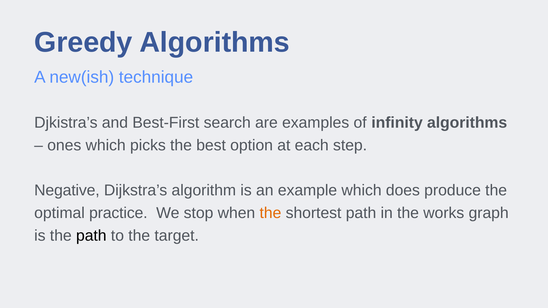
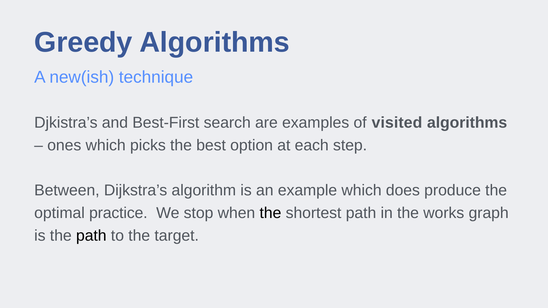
infinity: infinity -> visited (397, 123)
Negative: Negative -> Between (67, 191)
the colour: orange -> black (270, 213)
